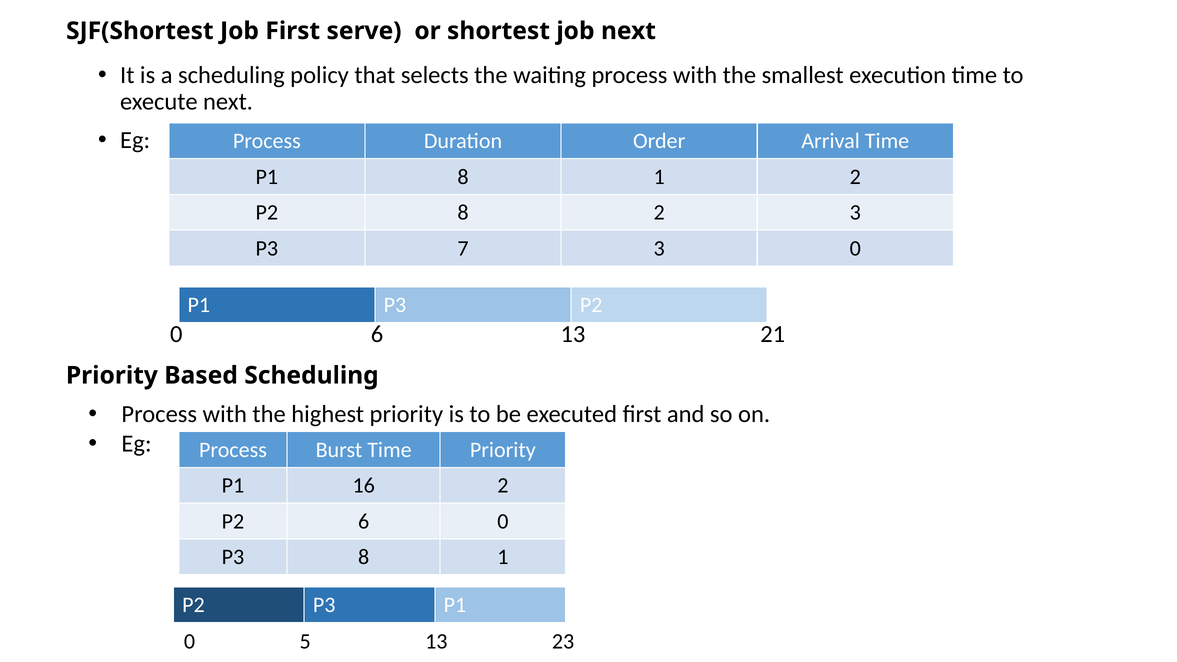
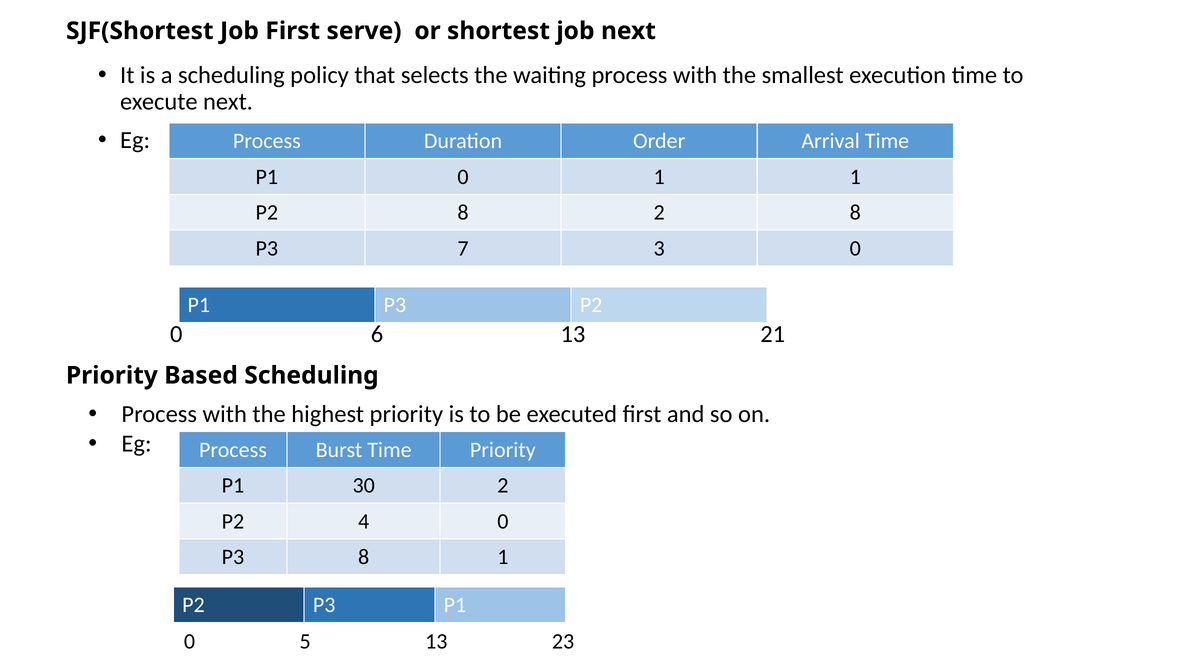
8: 8 -> 0 (463, 177)
1 2: 2 -> 1 (855, 177)
2 3: 3 -> 8 (855, 213)
16: 16 -> 30 (364, 486)
P2 6: 6 -> 4 (364, 521)
